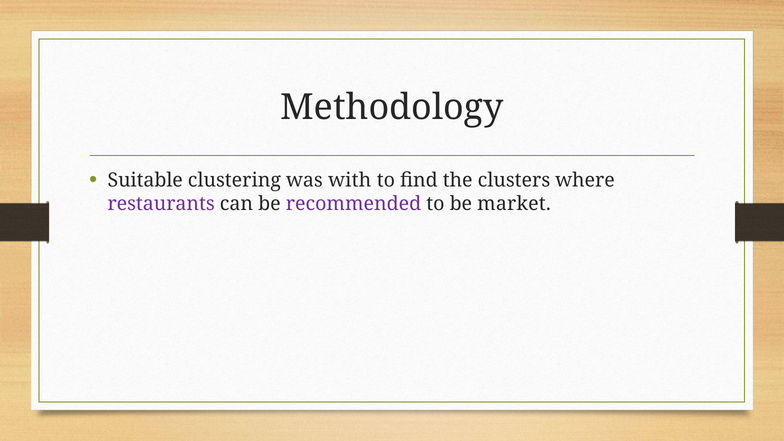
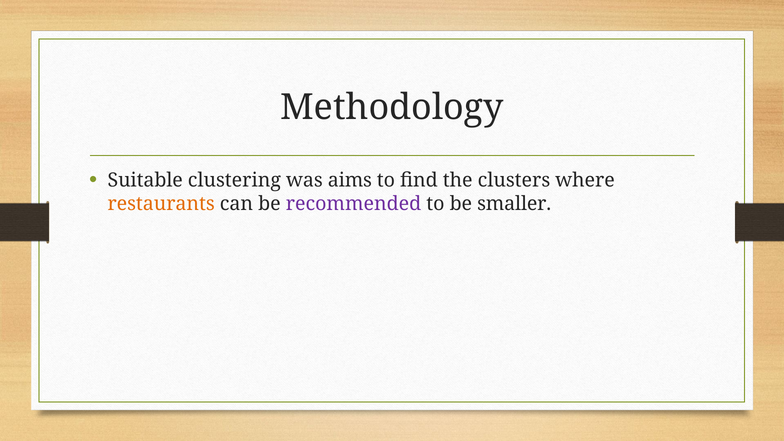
with: with -> aims (350, 181)
restaurants colour: purple -> orange (161, 204)
market: market -> smaller (514, 204)
